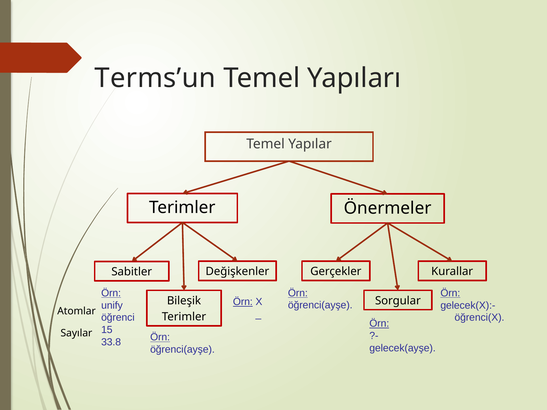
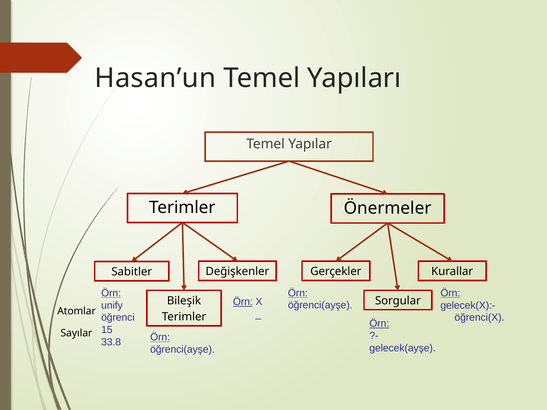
Terms’un: Terms’un -> Hasan’un (155, 78)
